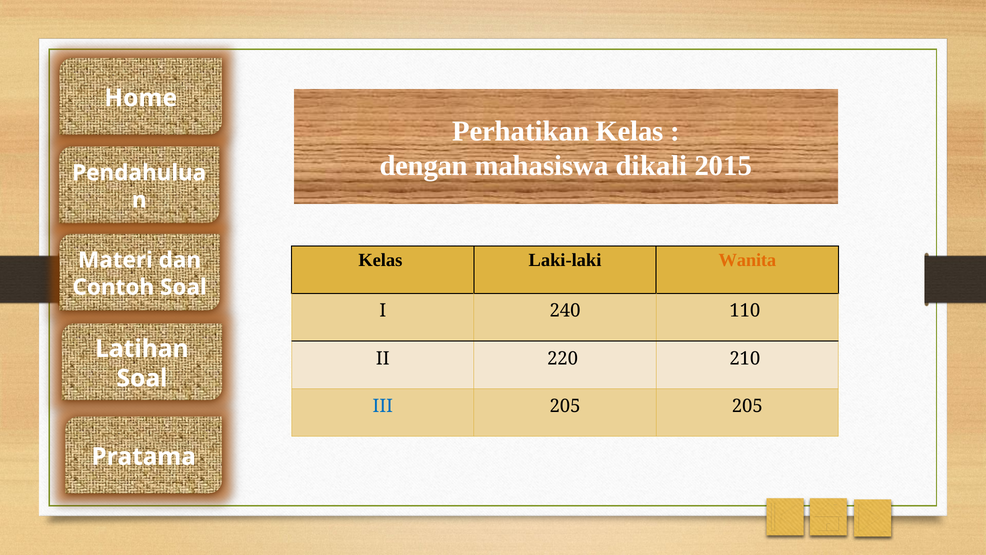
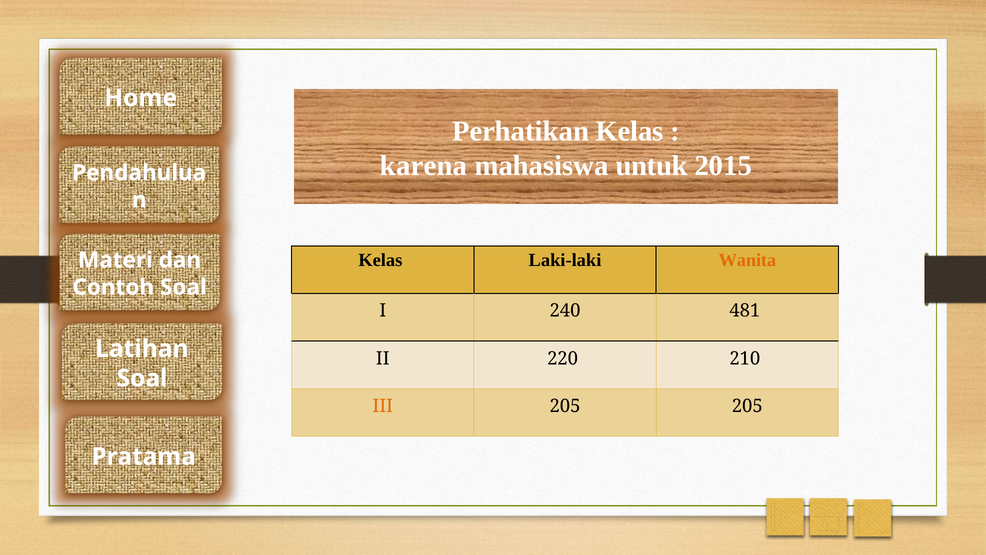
dengan: dengan -> karena (424, 166)
dikali: dikali -> untuk (652, 166)
110: 110 -> 481 (745, 311)
III colour: blue -> orange (383, 406)
